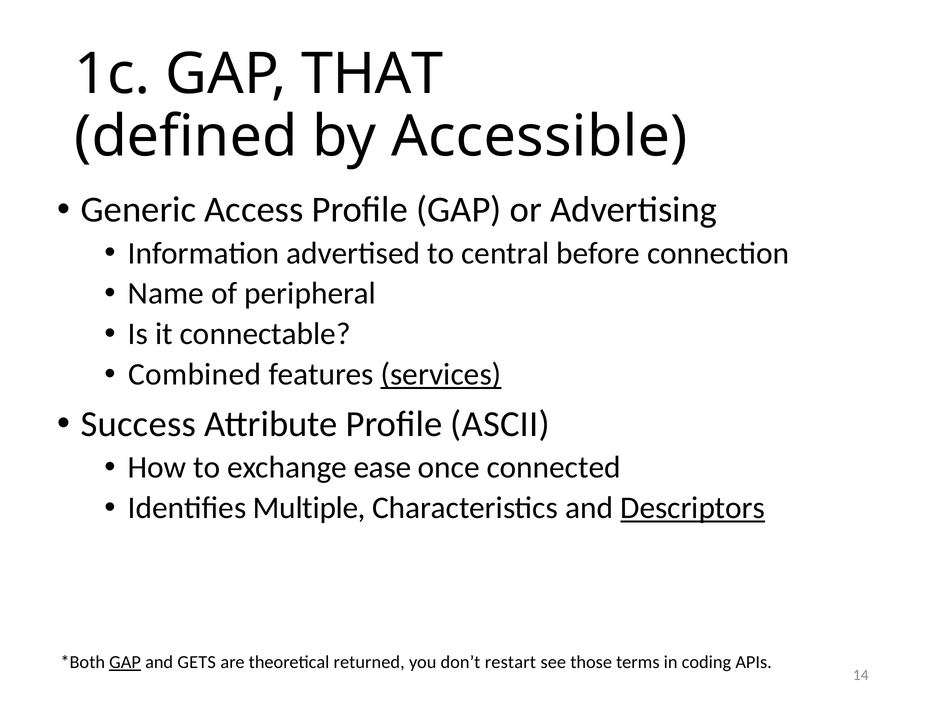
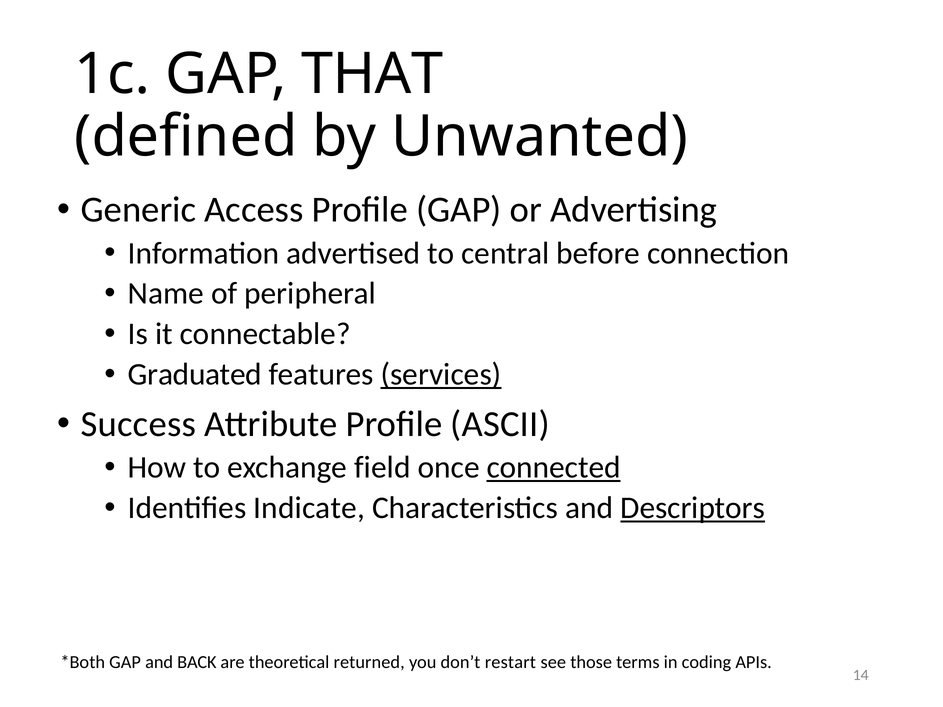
Accessible: Accessible -> Unwanted (539, 137)
Combined: Combined -> Graduated (195, 375)
ease: ease -> field (382, 468)
connected underline: none -> present (554, 468)
Multiple: Multiple -> Indicate (309, 508)
GAP underline: present -> none (125, 663)
GETS: GETS -> BACK (197, 663)
